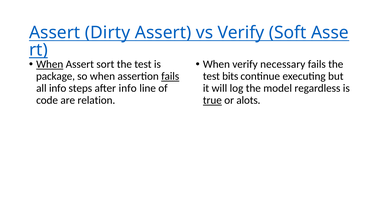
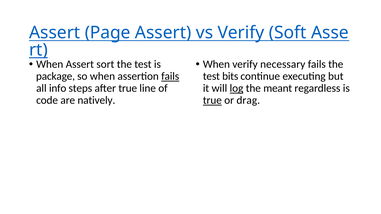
Dirty: Dirty -> Page (108, 33)
When underline: present -> none (50, 64)
after info: info -> true (128, 88)
log underline: none -> present (236, 88)
model: model -> meant (278, 88)
relation: relation -> natively (96, 100)
alots: alots -> drag (248, 100)
